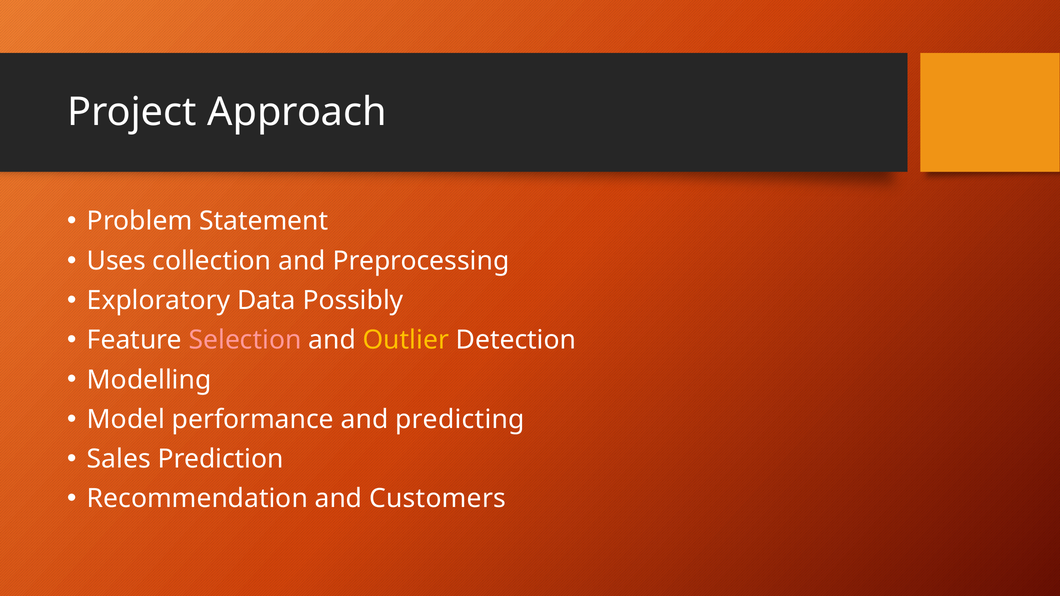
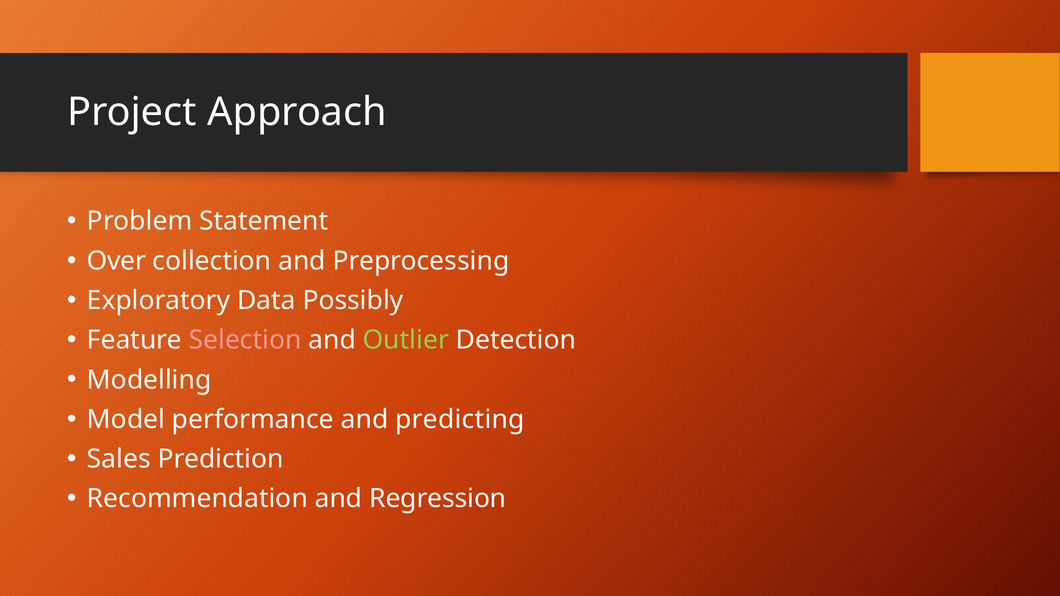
Uses: Uses -> Over (116, 261)
Outlier colour: yellow -> light green (406, 340)
Customers: Customers -> Regression (438, 499)
